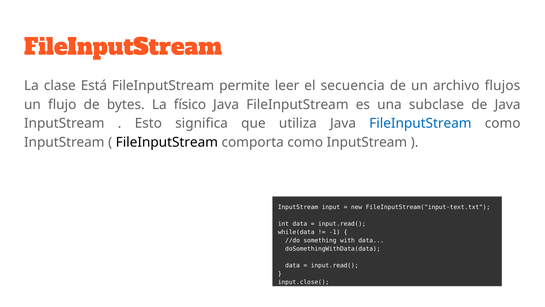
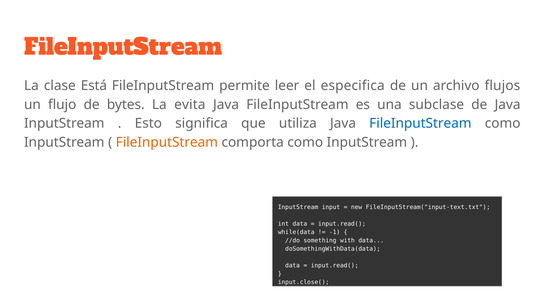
secuencia: secuencia -> especifica (353, 86)
físico: físico -> evita (190, 105)
FileInputStream colour: black -> orange (167, 142)
